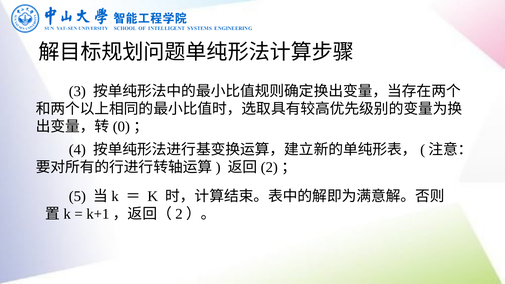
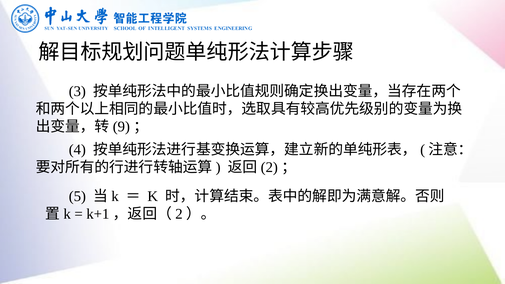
0: 0 -> 9 (121, 127)
